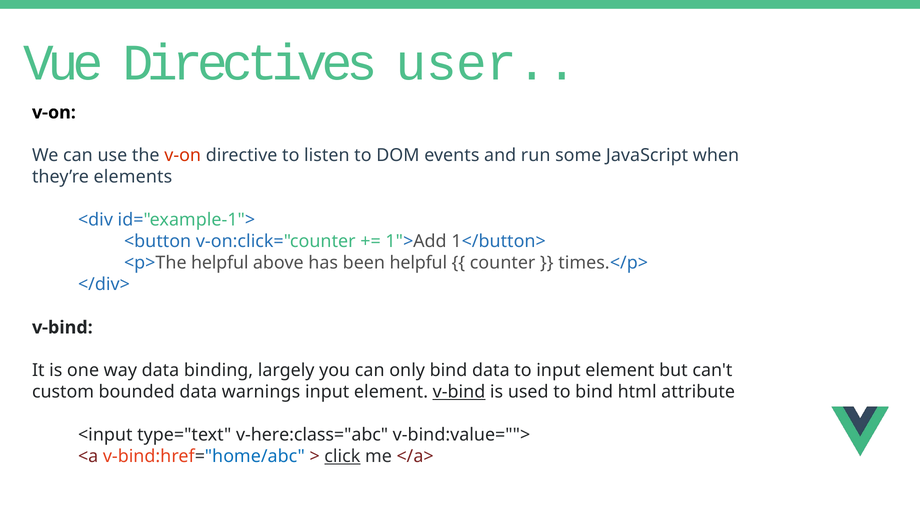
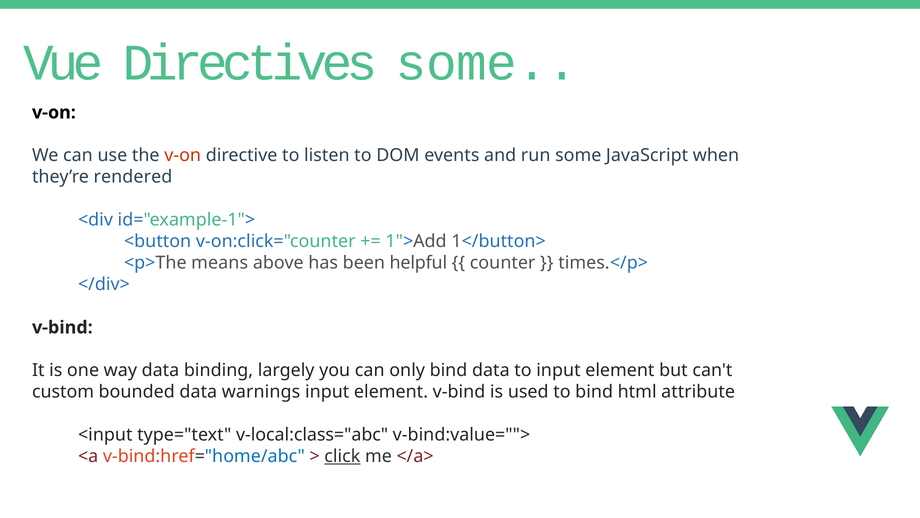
Directives user: user -> some (487, 63)
elements: elements -> rendered (133, 177)
<p>The helpful: helpful -> means (220, 263)
v-bind underline: present -> none (459, 392)
v-here:class="abc: v-here:class="abc -> v-local:class="abc (312, 435)
